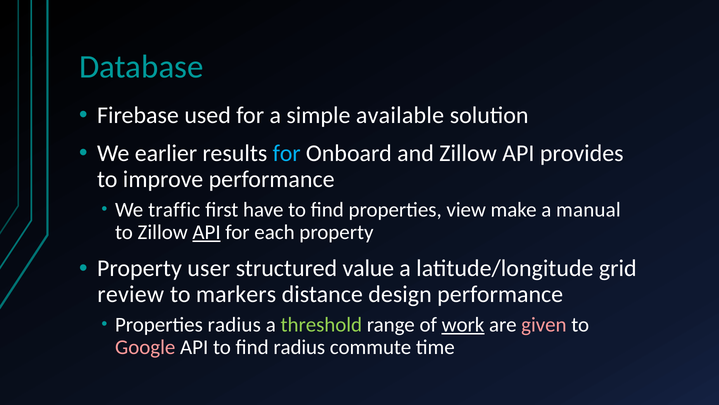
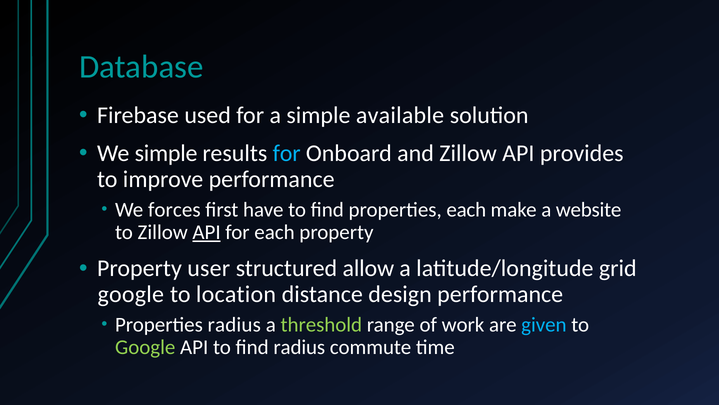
We earlier: earlier -> simple (166, 153)
traffic: traffic -> forces (174, 209)
properties view: view -> each (466, 209)
manual: manual -> website (589, 209)
value: value -> allow (368, 268)
review: review -> google (131, 294)
markers: markers -> location (236, 294)
work underline: present -> none (463, 324)
given colour: pink -> light blue (544, 324)
Google colour: pink -> light green (145, 347)
